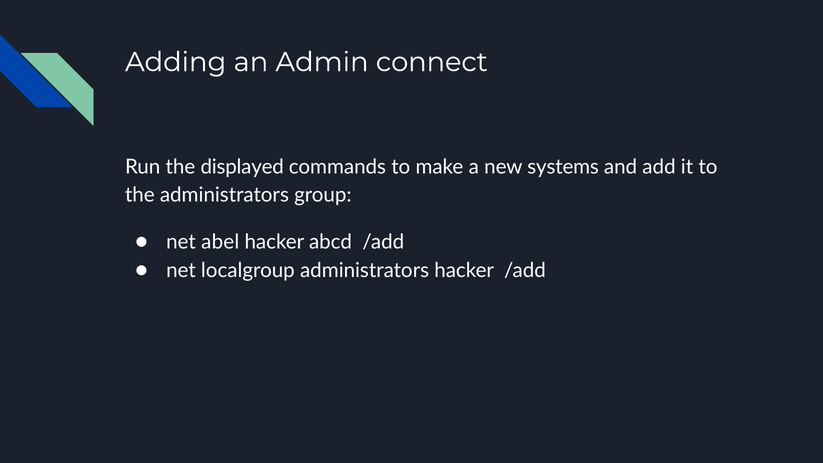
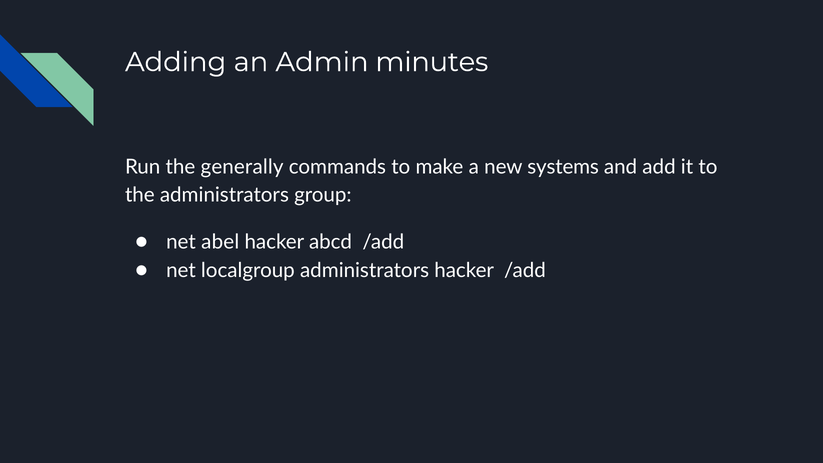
connect: connect -> minutes (432, 62)
displayed: displayed -> generally (242, 167)
